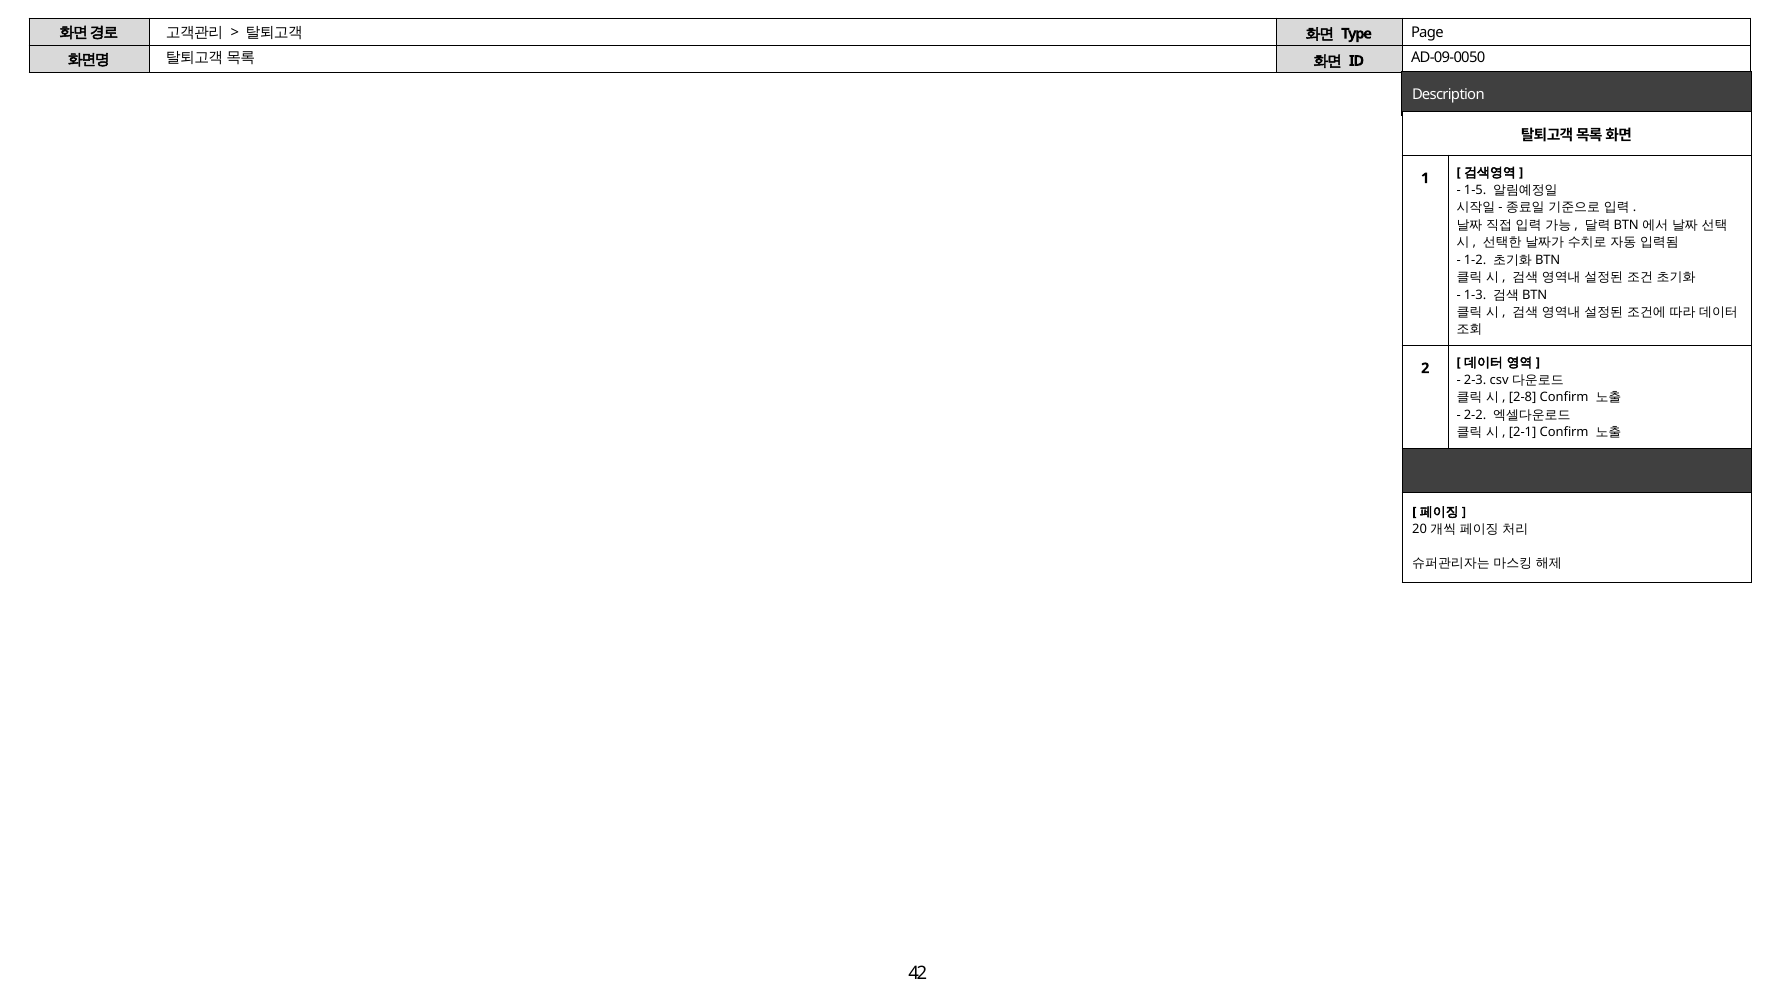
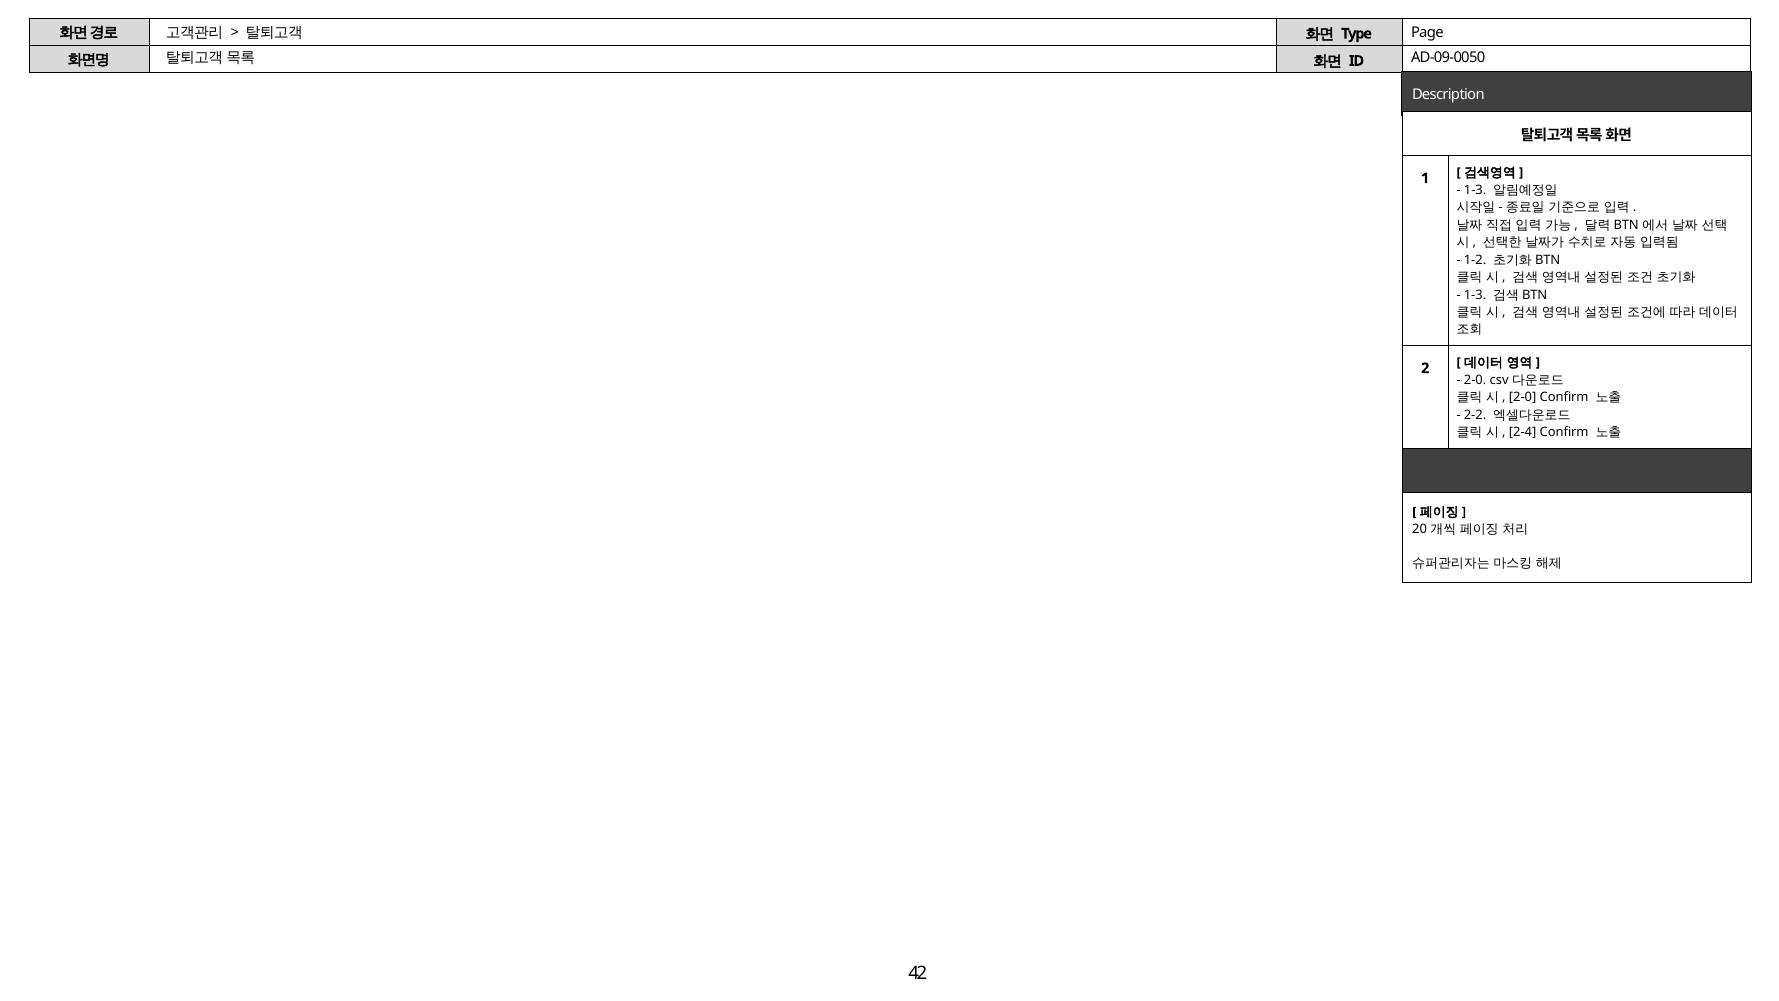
1-5: 1-5 -> 1-3 (1475, 190)
2-3: 2-3 -> 2-0 (1475, 380)
2-8: 2-8 -> 2-0 (1523, 397)
2-1: 2-1 -> 2-4 (1523, 432)
